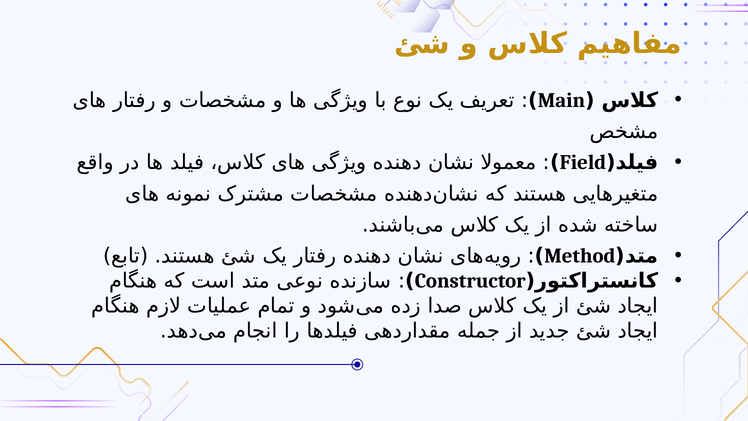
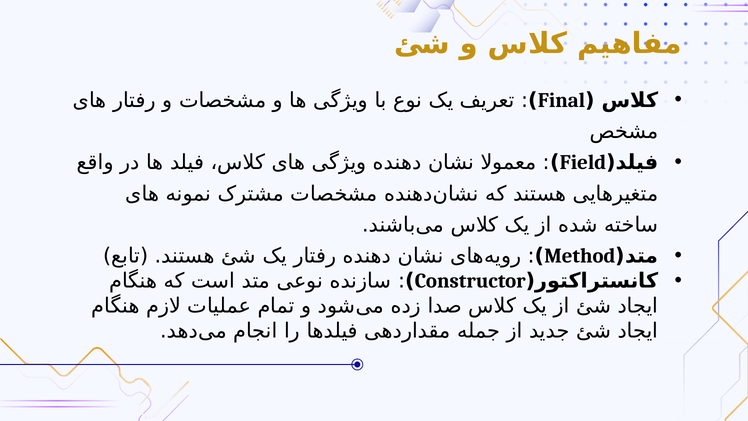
Main: Main -> Final (561, 100)
